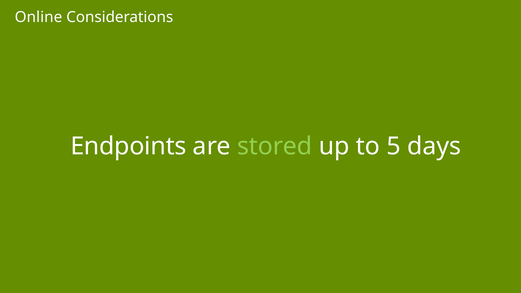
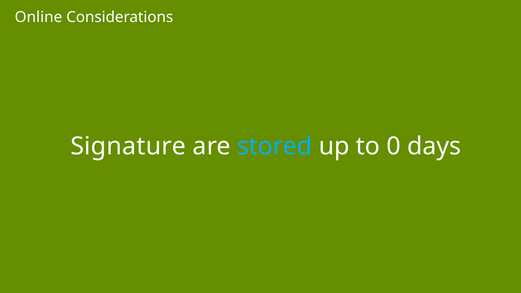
Endpoints: Endpoints -> Signature (128, 146)
stored colour: light green -> light blue (275, 146)
5: 5 -> 0 (394, 146)
